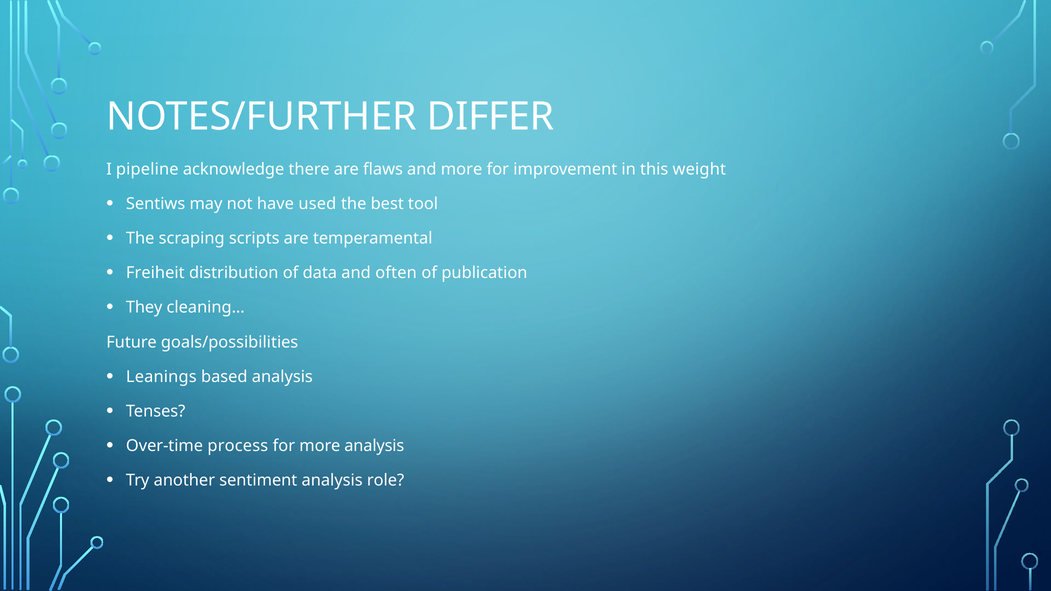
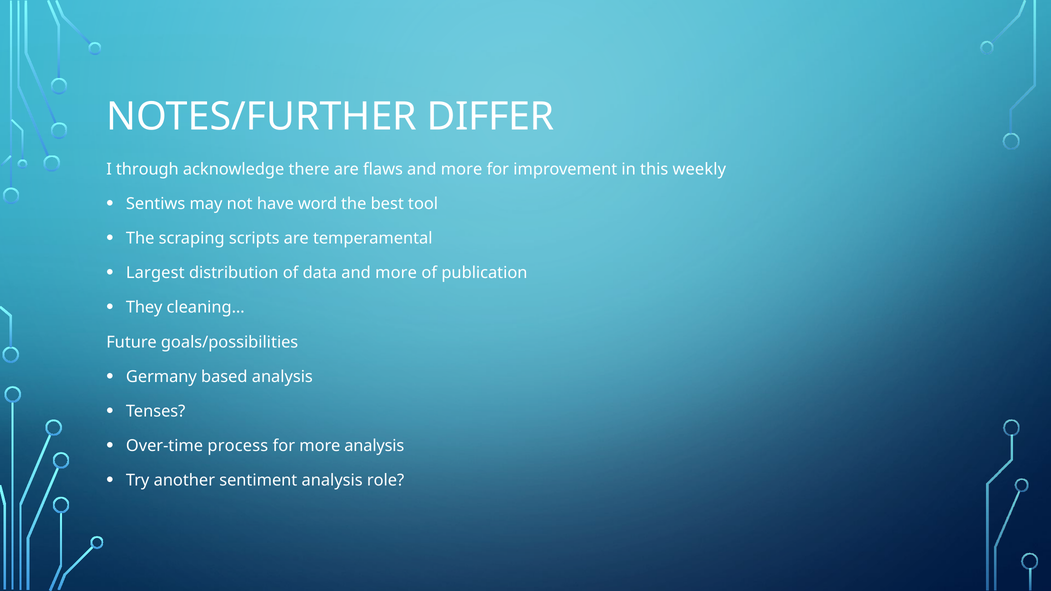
pipeline: pipeline -> through (147, 169)
weight: weight -> weekly (699, 169)
used: used -> word (318, 204)
Freiheit: Freiheit -> Largest (155, 273)
data and often: often -> more (396, 273)
Leanings: Leanings -> Germany (161, 377)
